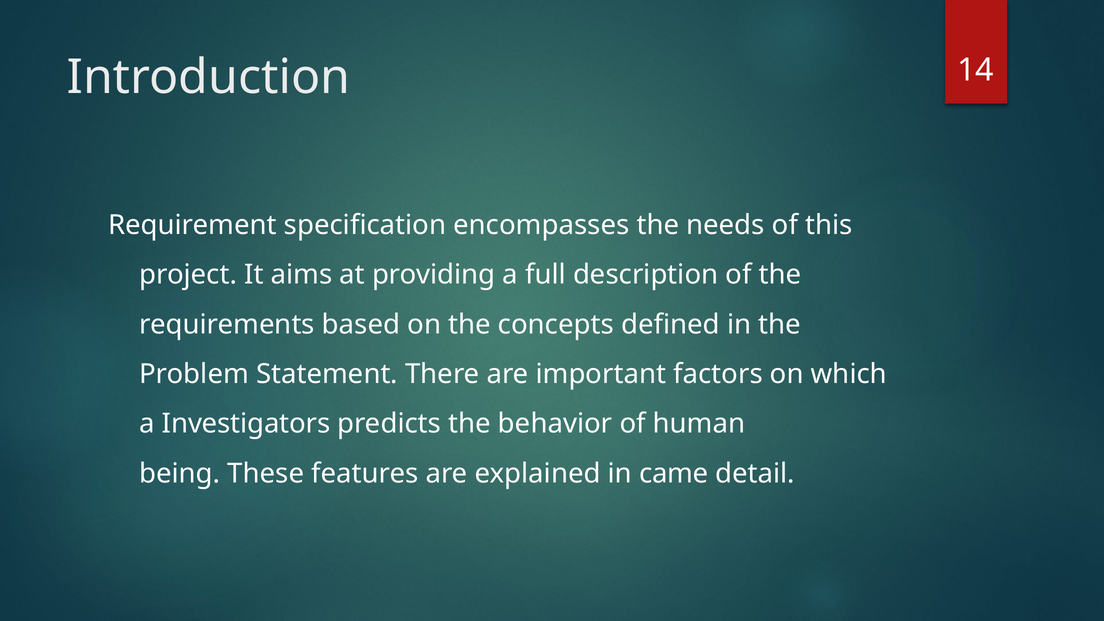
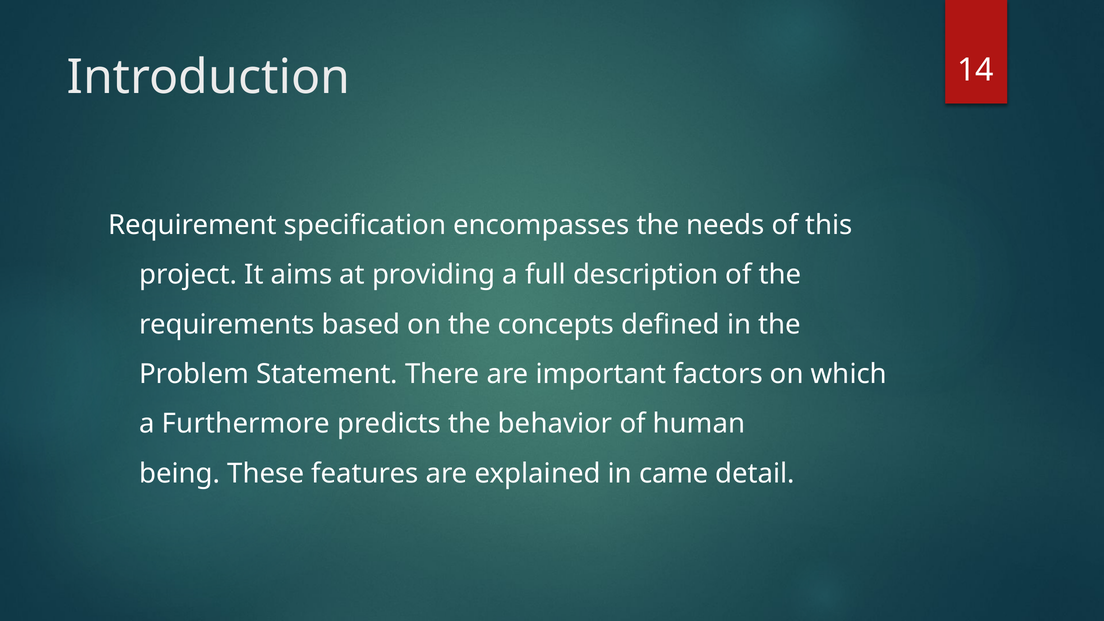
Investigators: Investigators -> Furthermore (246, 424)
